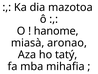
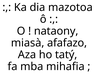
hanome: hanome -> nataony (56, 31)
aronao: aronao -> afafazo (67, 43)
